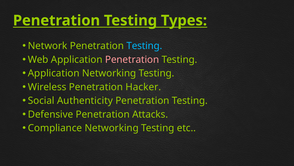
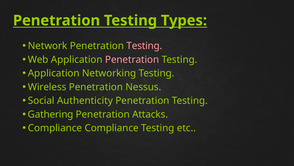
Testing colour: light blue -> pink (144, 46)
Hacker: Hacker -> Nessus (143, 87)
Defensive: Defensive -> Gathering (51, 114)
Compliance Networking: Networking -> Compliance (112, 128)
